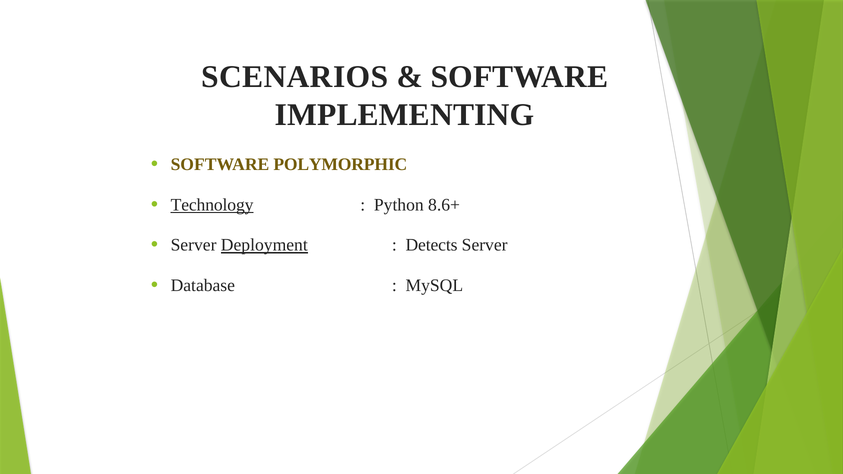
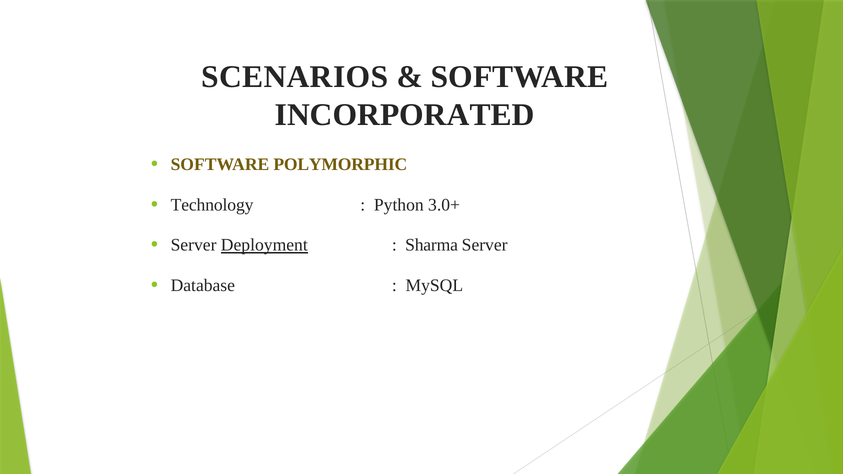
IMPLEMENTING: IMPLEMENTING -> INCORPORATED (405, 115)
Technology underline: present -> none (212, 205)
8.6+: 8.6+ -> 3.0+ (444, 205)
Detects: Detects -> Sharma (432, 245)
